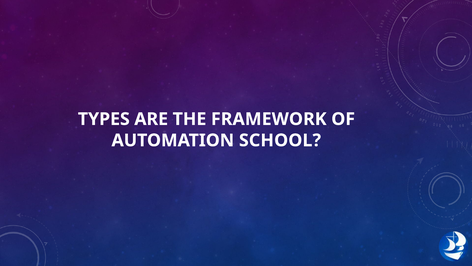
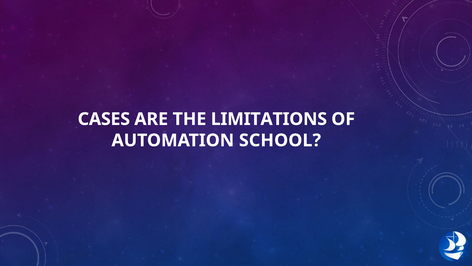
TYPES: TYPES -> CASES (104, 119)
FRAMEWORK: FRAMEWORK -> LIMITATIONS (269, 119)
